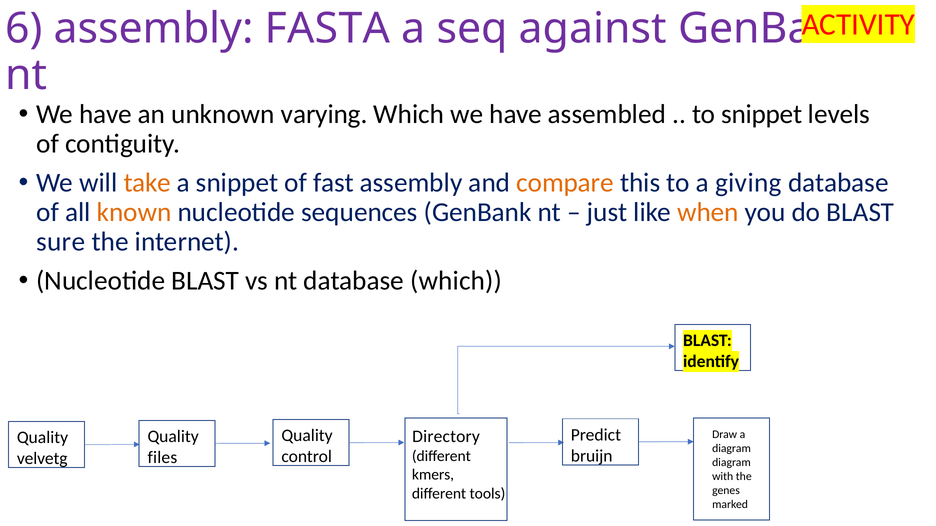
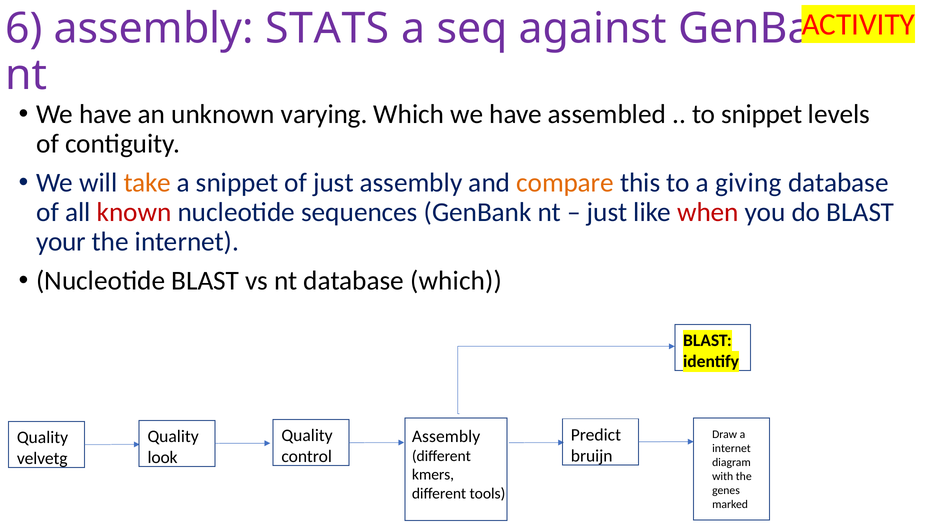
FASTA: FASTA -> STATS (327, 29)
of fast: fast -> just (333, 183)
known colour: orange -> red (134, 212)
when colour: orange -> red (708, 212)
sure: sure -> your (61, 242)
Directory: Directory -> Assembly (446, 437)
diagram: diagram -> internet (731, 449)
files: files -> look (163, 458)
